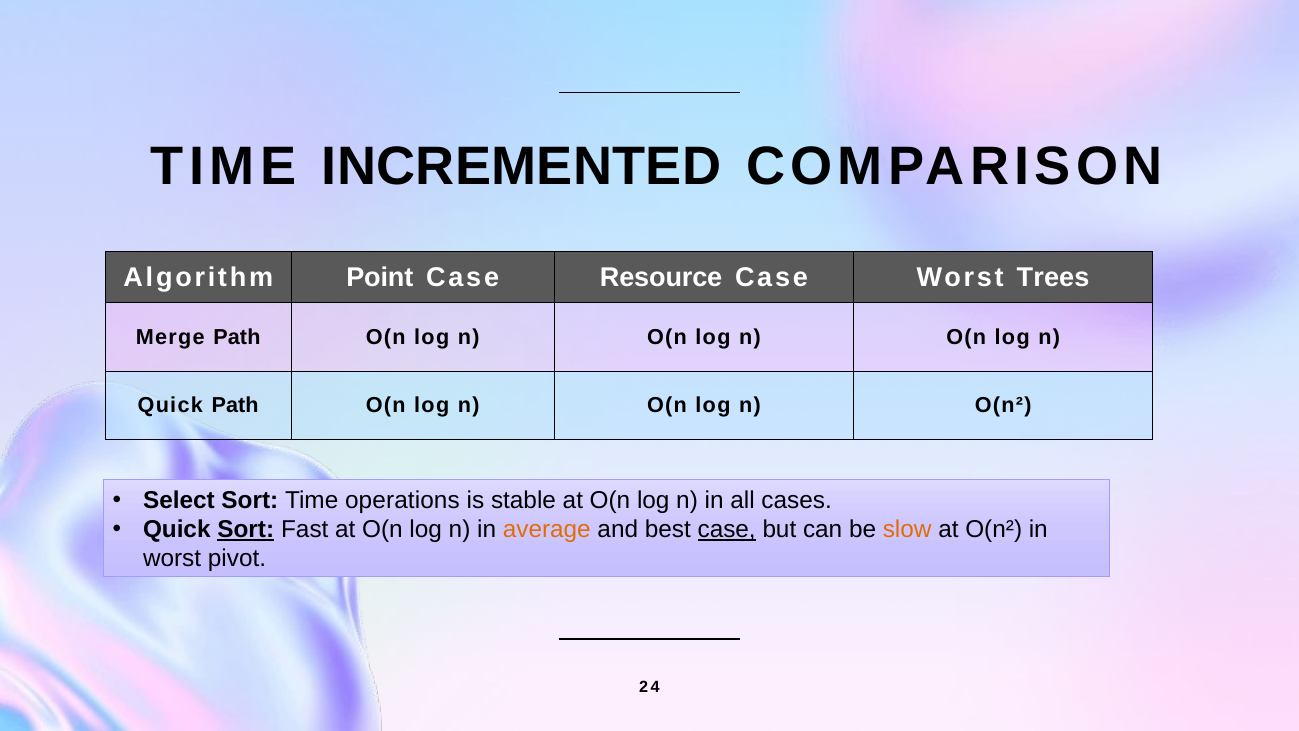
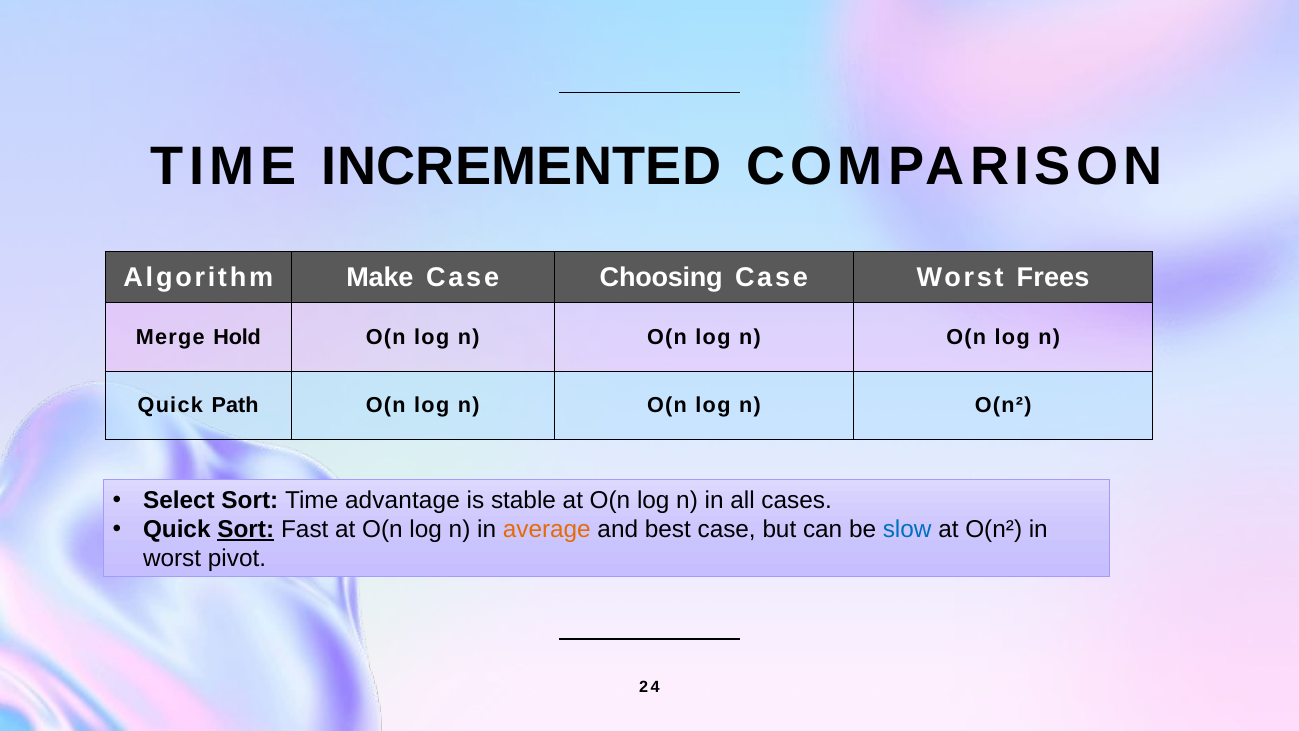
Point: Point -> Make (380, 277)
Resource: Resource -> Choosing (661, 277)
Trees: Trees -> Frees (1053, 277)
Merge Path: Path -> Hold (237, 337)
operations: operations -> advantage (402, 500)
case underline: present -> none (727, 529)
slow colour: orange -> blue (907, 529)
